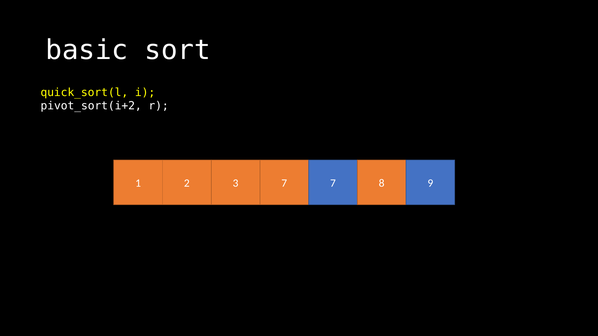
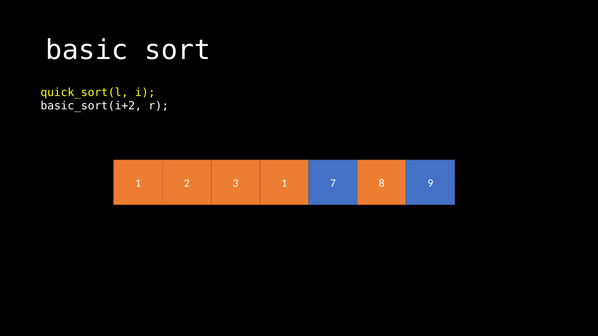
pivot_sort(i+2: pivot_sort(i+2 -> basic_sort(i+2 (91, 106)
3 7: 7 -> 1 (284, 183)
